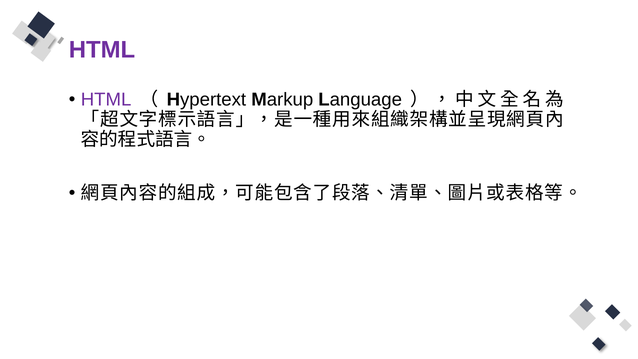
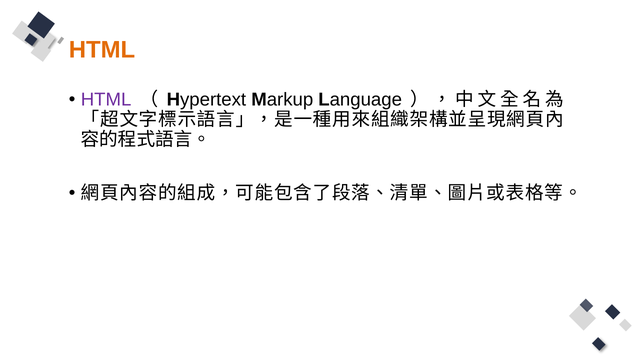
HTML colour: purple -> orange (102, 50)
